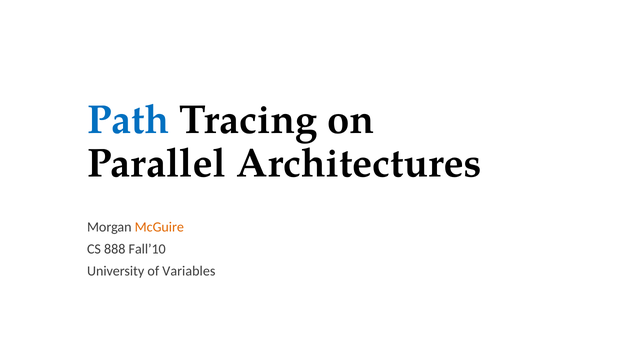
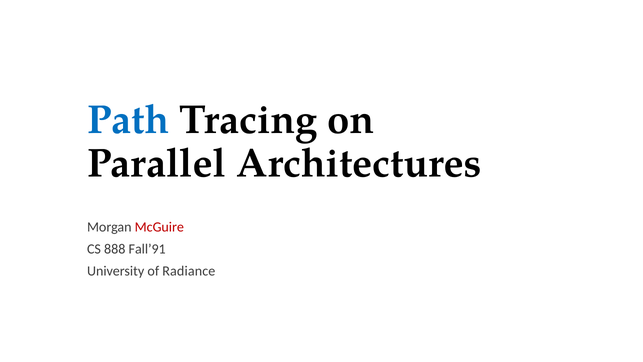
McGuire colour: orange -> red (159, 227)
Fall’10: Fall’10 -> Fall’91 (147, 249)
Variables: Variables -> Radiance (189, 271)
